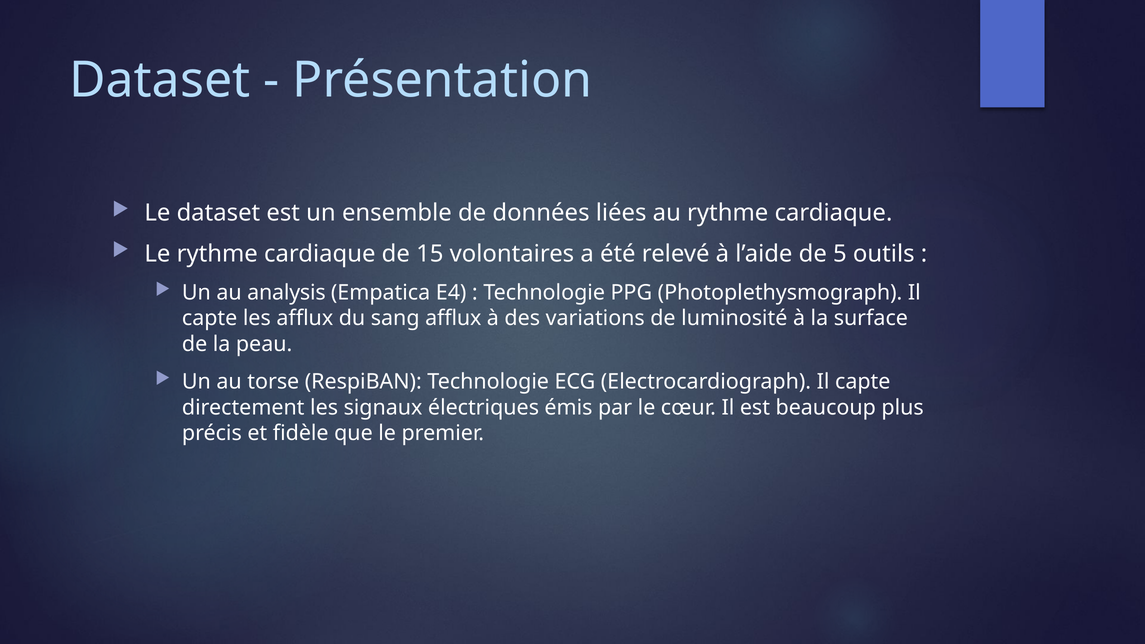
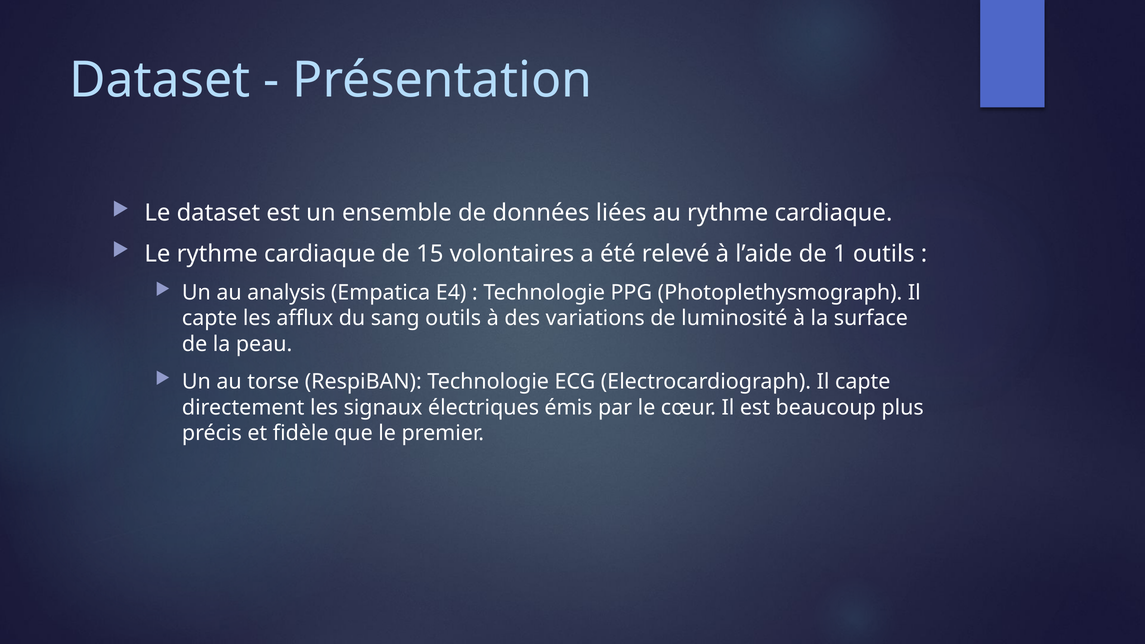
5: 5 -> 1 (840, 254)
sang afflux: afflux -> outils (453, 318)
